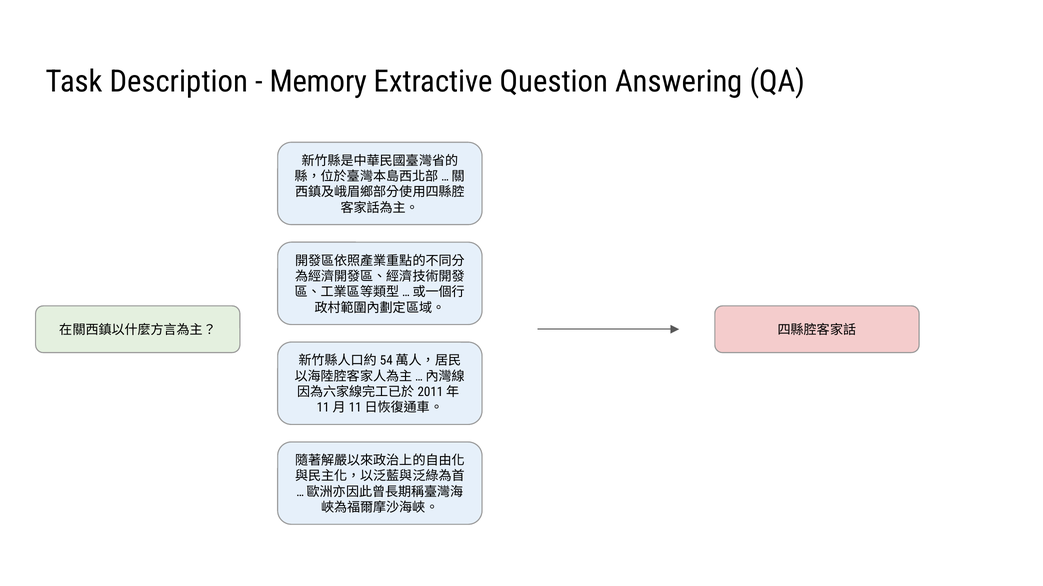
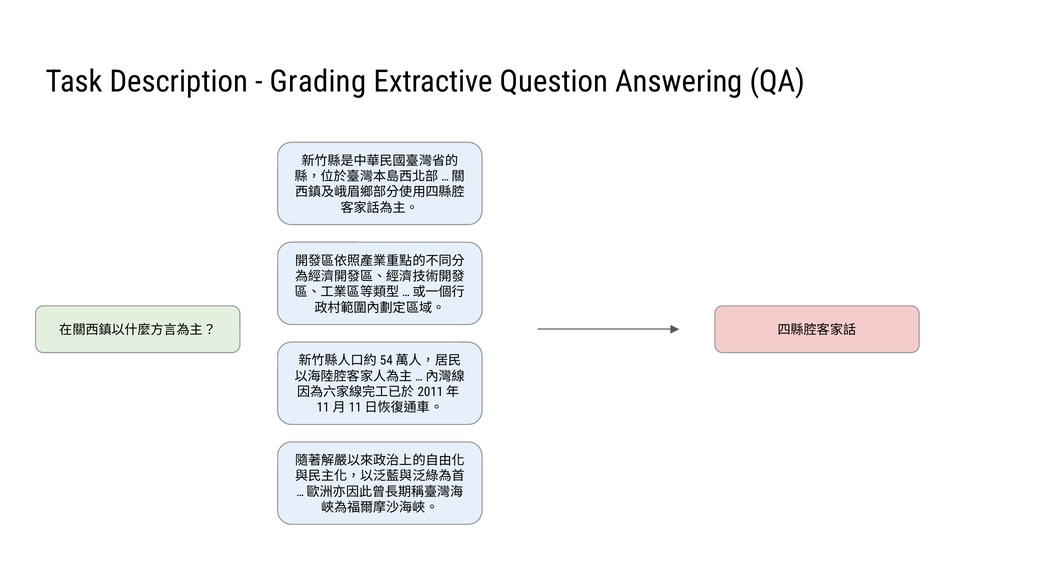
Memory: Memory -> Grading (318, 82)
